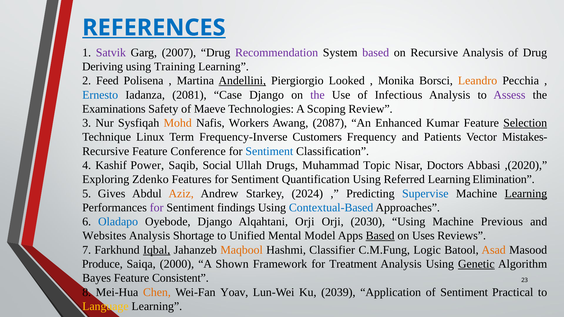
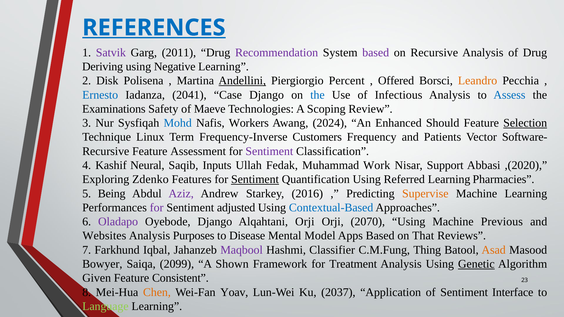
2007: 2007 -> 2011 (179, 53)
Training: Training -> Negative (175, 67)
Feed: Feed -> Disk (107, 81)
Looked: Looked -> Percent (347, 81)
Monika: Monika -> Offered (396, 81)
2081: 2081 -> 2041 (189, 95)
the colour: purple -> blue (317, 95)
Assess colour: purple -> blue (509, 95)
Mohd colour: orange -> blue (178, 123)
2087: 2087 -> 2024 (330, 123)
Kumar: Kumar -> Should (443, 123)
Mistakes-: Mistakes- -> Software- (525, 137)
Conference: Conference -> Assessment (198, 151)
Sentiment colour: blue -> purple (269, 151)
Power: Power -> Neural (147, 165)
Social: Social -> Inputs (217, 165)
Drugs: Drugs -> Fedak (282, 165)
Topic: Topic -> Work (377, 165)
Doctors: Doctors -> Support (445, 165)
Sentiment underline: none -> present (255, 180)
Elimination: Elimination -> Pharmacies (504, 180)
Gives: Gives -> Being (112, 194)
Aziz colour: orange -> purple (181, 194)
2024: 2024 -> 2016 (307, 194)
Supervise colour: blue -> orange (425, 194)
Learning underline: present -> none (526, 194)
findings: findings -> adjusted (236, 208)
Oladapo colour: blue -> purple (118, 222)
2030: 2030 -> 2070 (368, 222)
Shortage: Shortage -> Purposes (194, 236)
Unified: Unified -> Disease (247, 236)
Based underline: present -> none (380, 236)
Uses: Uses -> That (423, 236)
Iqbal underline: present -> none (157, 250)
Maqbool colour: orange -> purple (242, 250)
Logic: Logic -> Thing (427, 250)
Produce: Produce -> Bowyer (102, 264)
2000: 2000 -> 2099 (177, 264)
Bayes: Bayes -> Given (97, 278)
2039: 2039 -> 2037 (338, 292)
Practical: Practical -> Interface (513, 292)
Language colour: yellow -> light green (105, 306)
